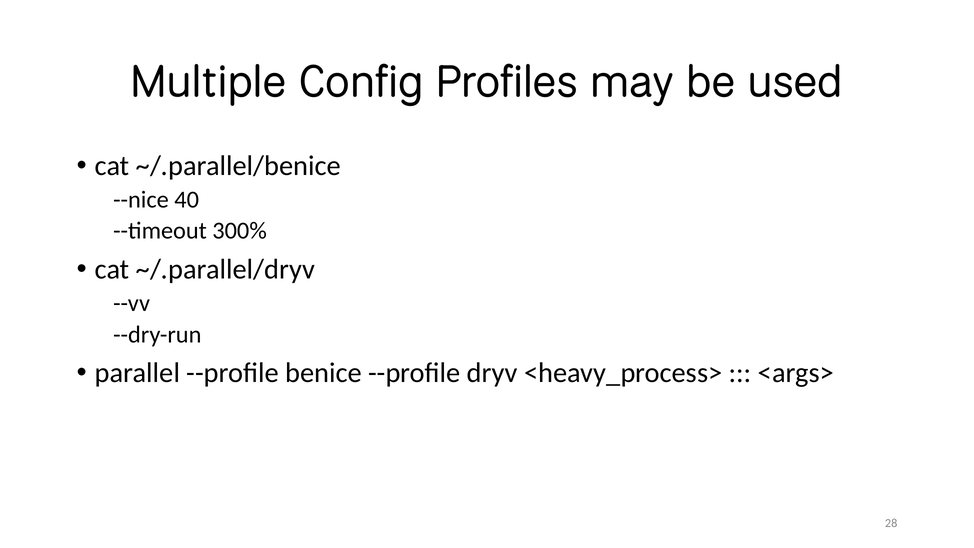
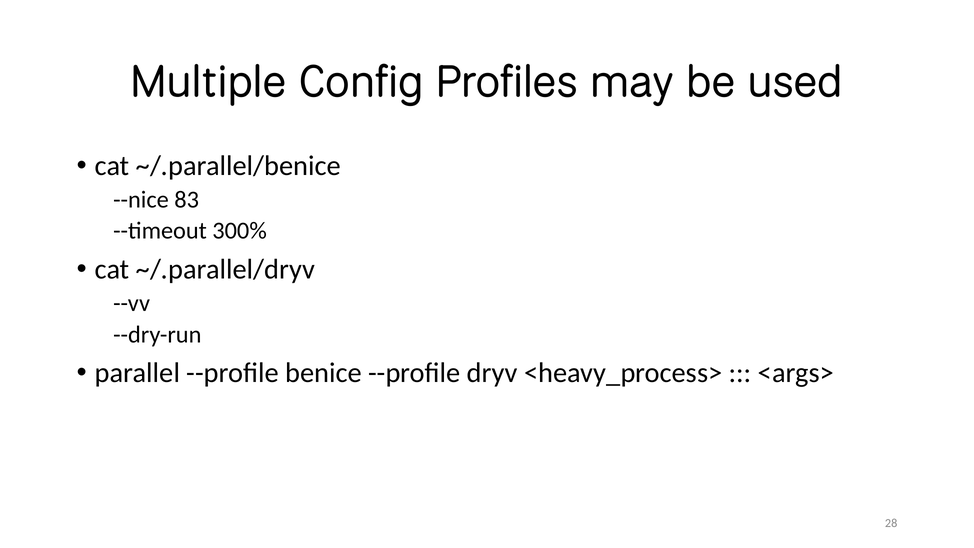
40: 40 -> 83 (187, 199)
